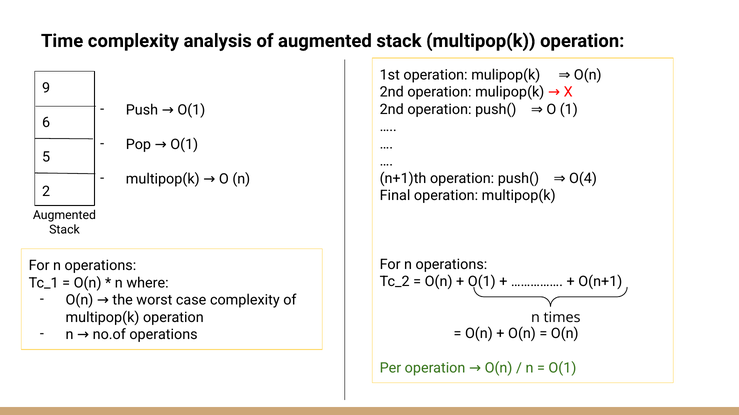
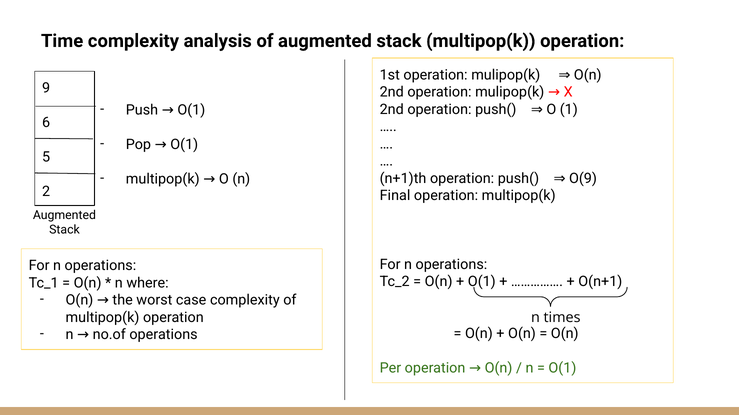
O(4: O(4 -> O(9 (583, 179)
